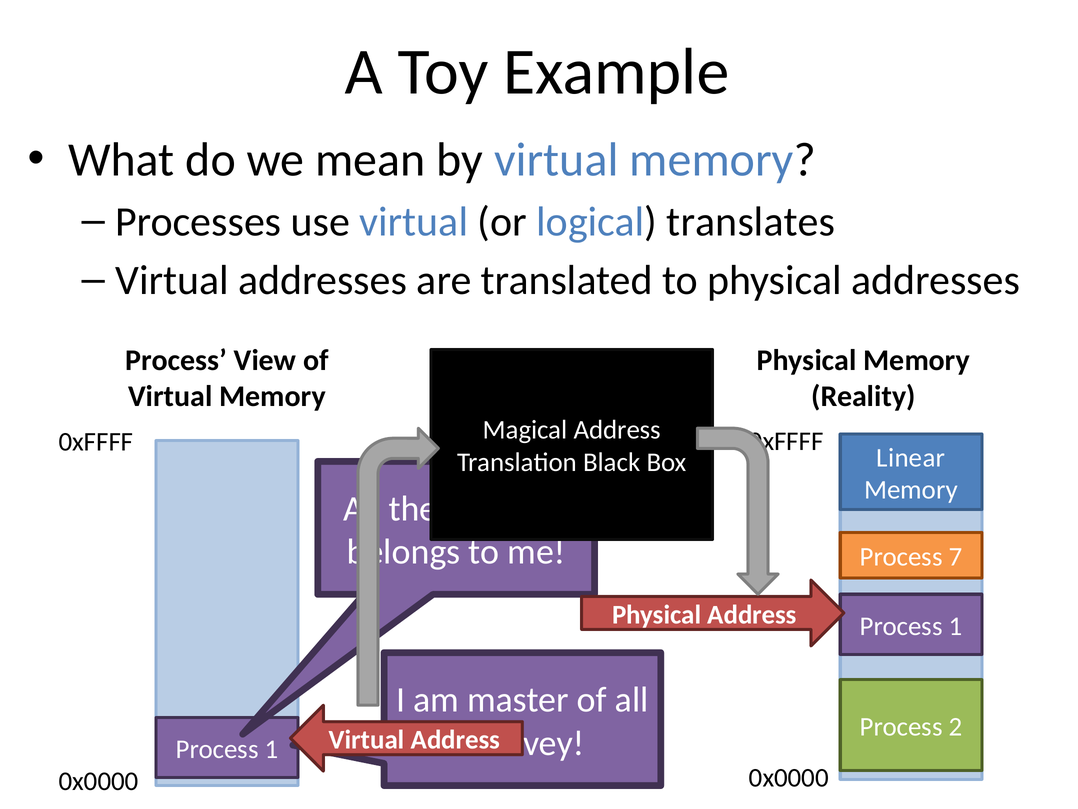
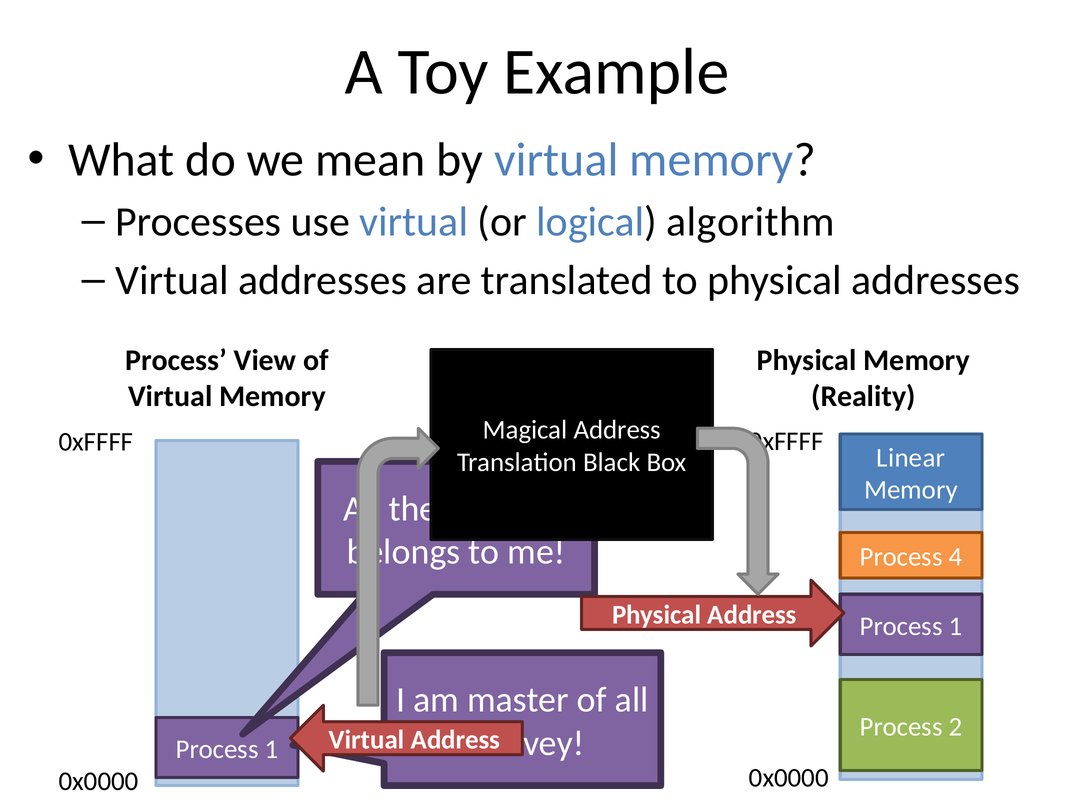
translates: translates -> algorithm (751, 222)
7: 7 -> 4 (955, 557)
